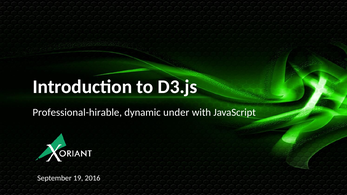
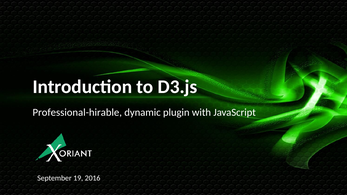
under: under -> plugin (176, 112)
